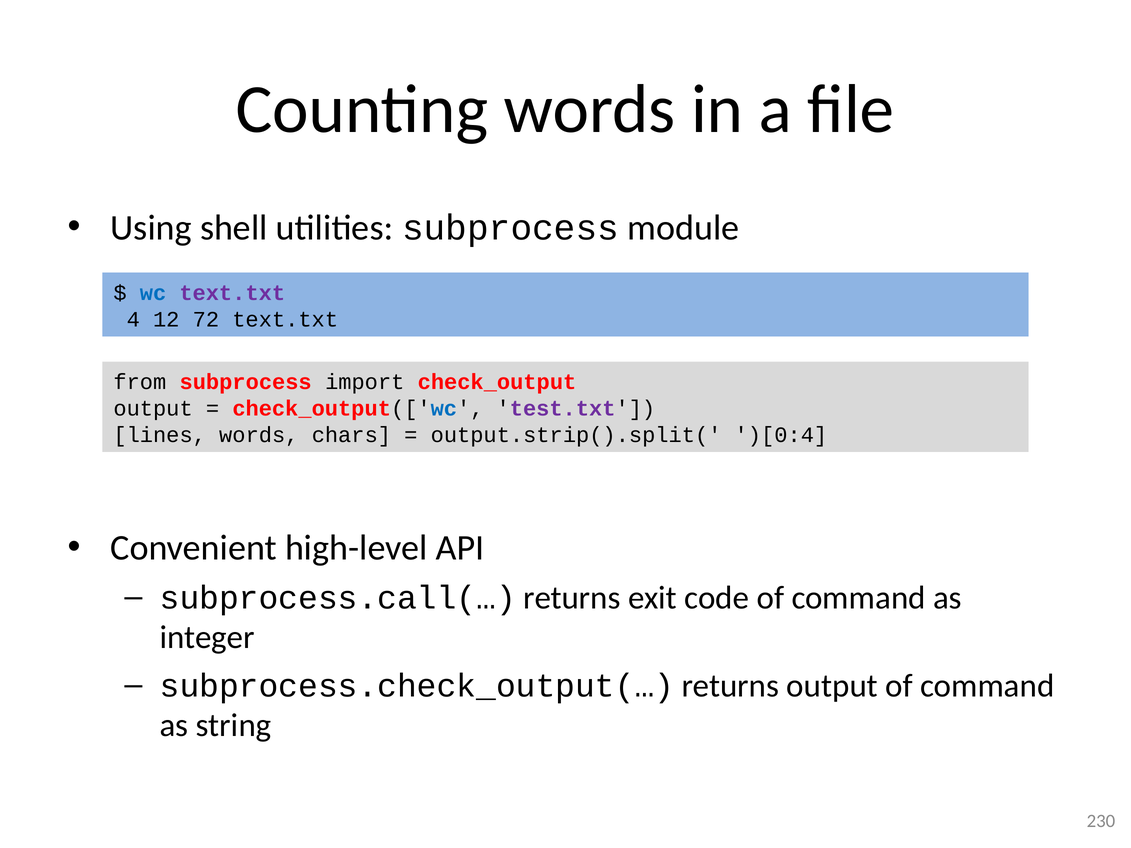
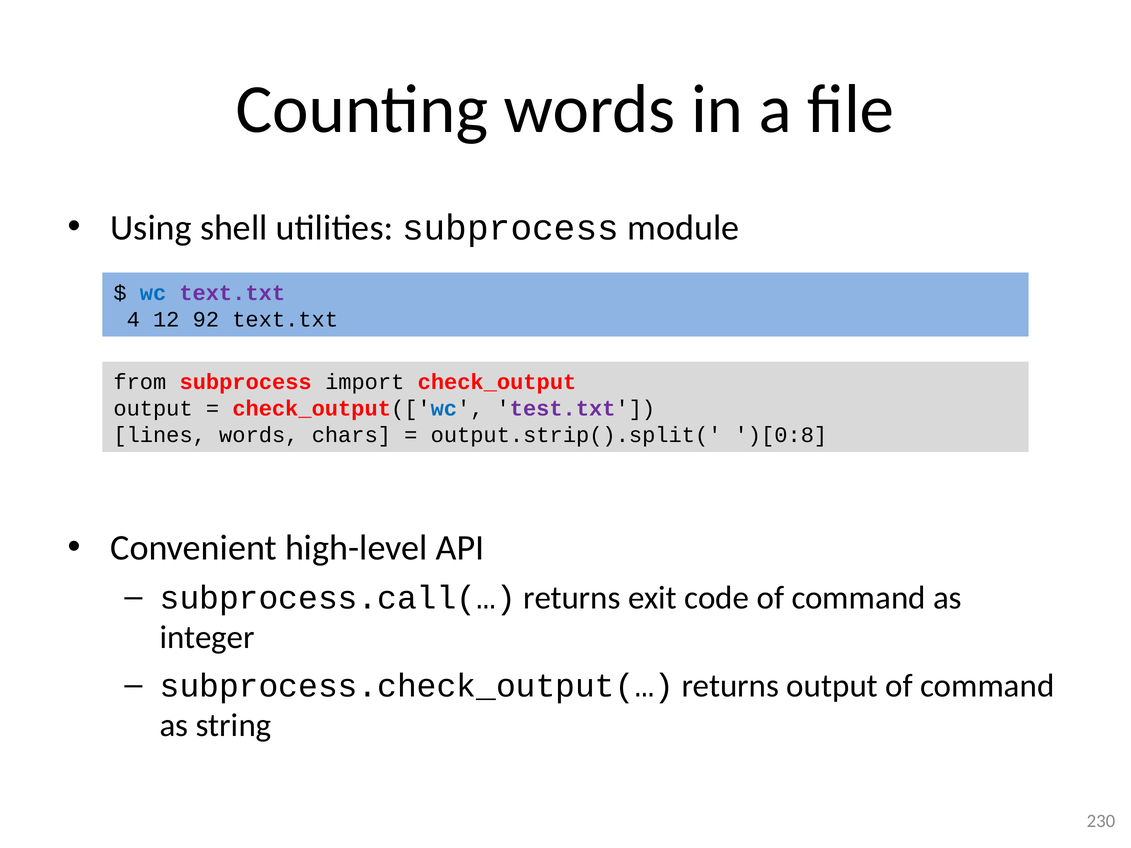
72: 72 -> 92 (206, 319)
)[0:4: )[0:4 -> )[0:8 (781, 435)
